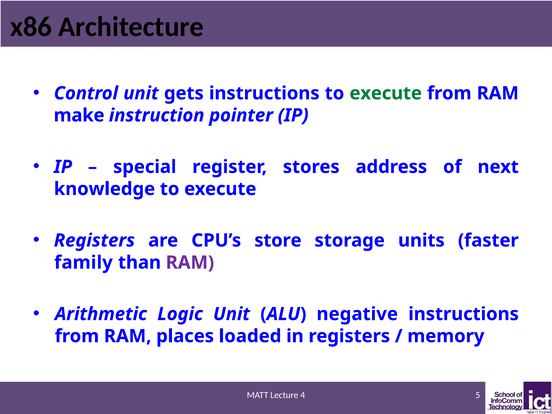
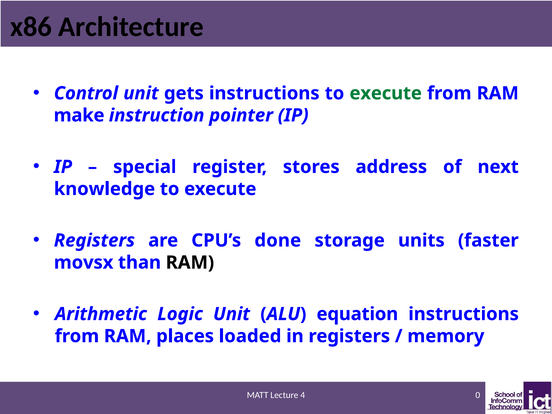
store: store -> done (278, 240)
family: family -> movsx (84, 263)
RAM colour: purple -> black (190, 263)
negative: negative -> equation (357, 314)
5: 5 -> 0 (478, 395)
